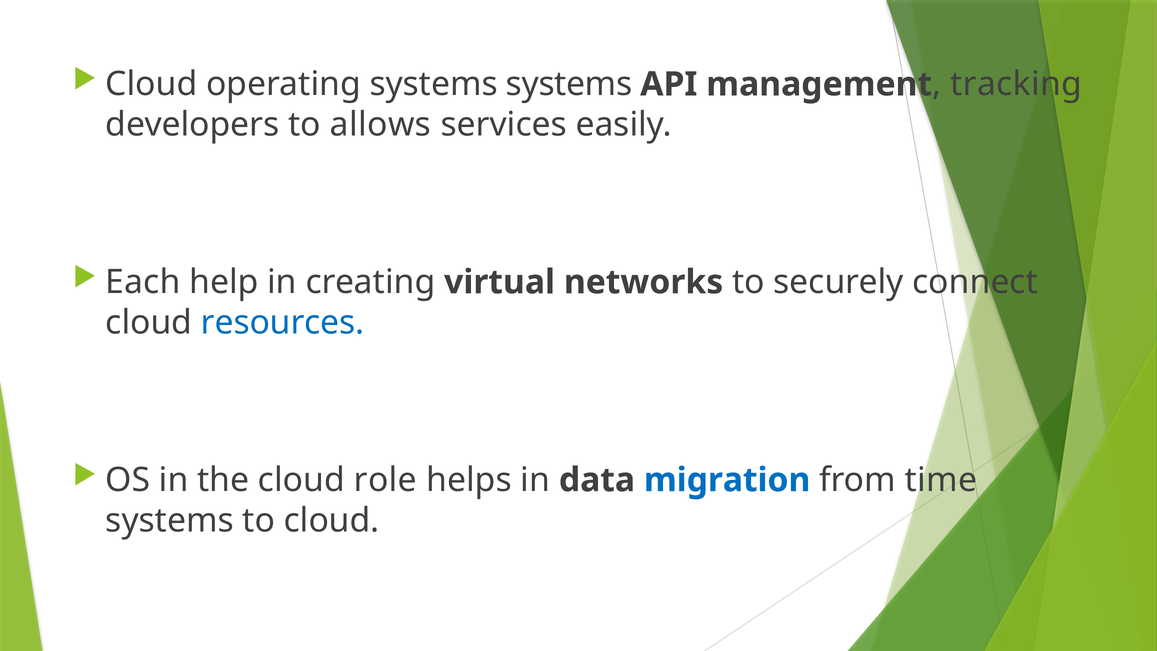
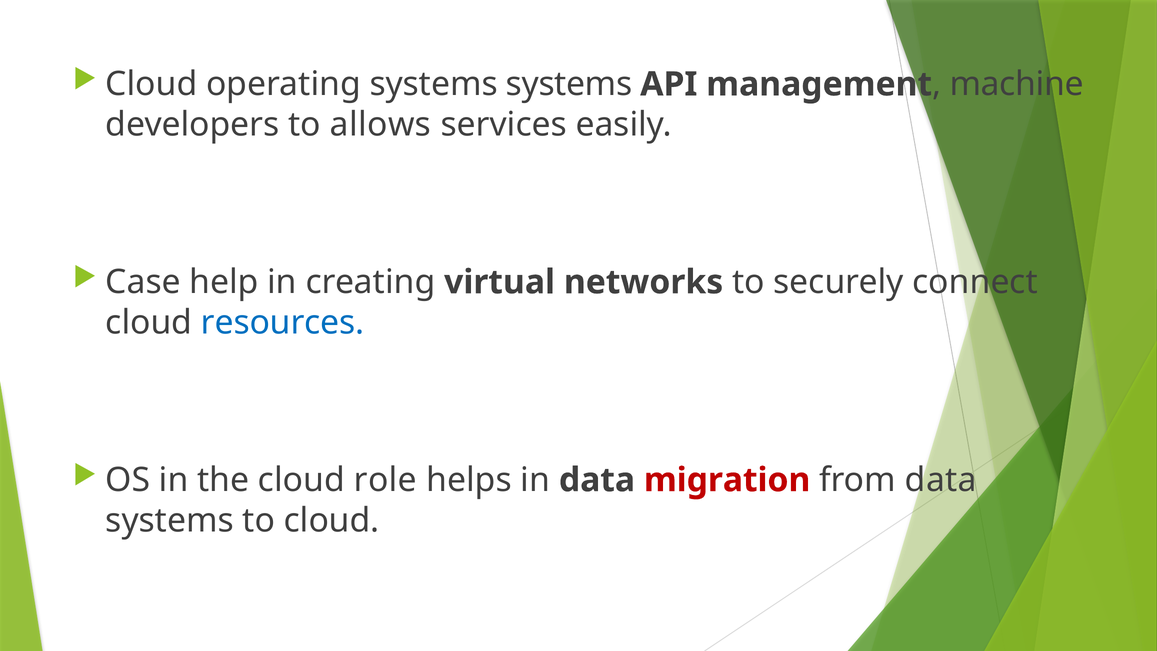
tracking: tracking -> machine (1017, 84)
Each: Each -> Case (143, 282)
migration colour: blue -> red (727, 480)
from time: time -> data (941, 480)
